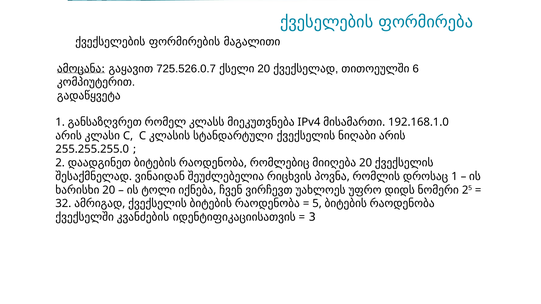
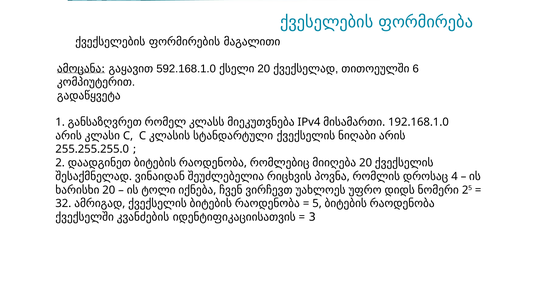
725.526.0.7: 725.526.0.7 -> 592.168.1.0 (186, 69)
1: 1 -> 4 (454, 177)
